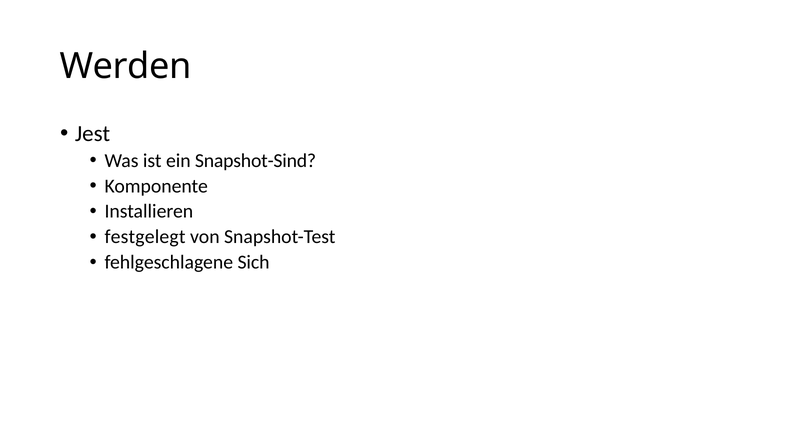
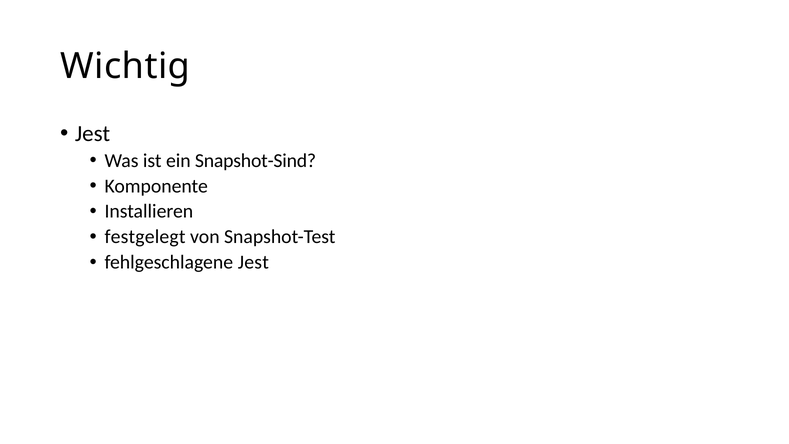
Werden: Werden -> Wichtig (125, 66)
fehlgeschlagene Sich: Sich -> Jest (253, 262)
